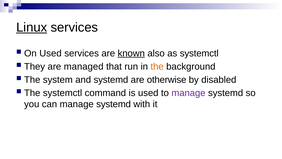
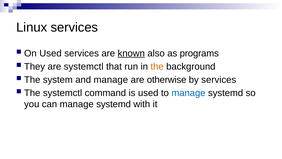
Linux underline: present -> none (32, 27)
as systemctl: systemctl -> programs (199, 53)
are managed: managed -> systemctl (84, 66)
and systemd: systemd -> manage (111, 80)
by disabled: disabled -> services (219, 80)
manage colour: purple -> blue (188, 93)
